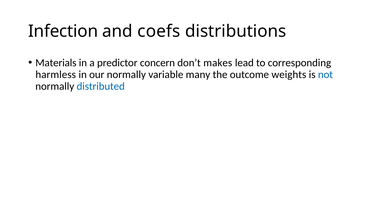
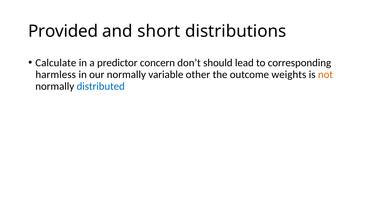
Infection: Infection -> Provided (63, 31)
coefs: coefs -> short (159, 31)
Materials: Materials -> Calculate (56, 63)
makes: makes -> should (218, 63)
many: many -> other (198, 75)
not colour: blue -> orange (325, 75)
